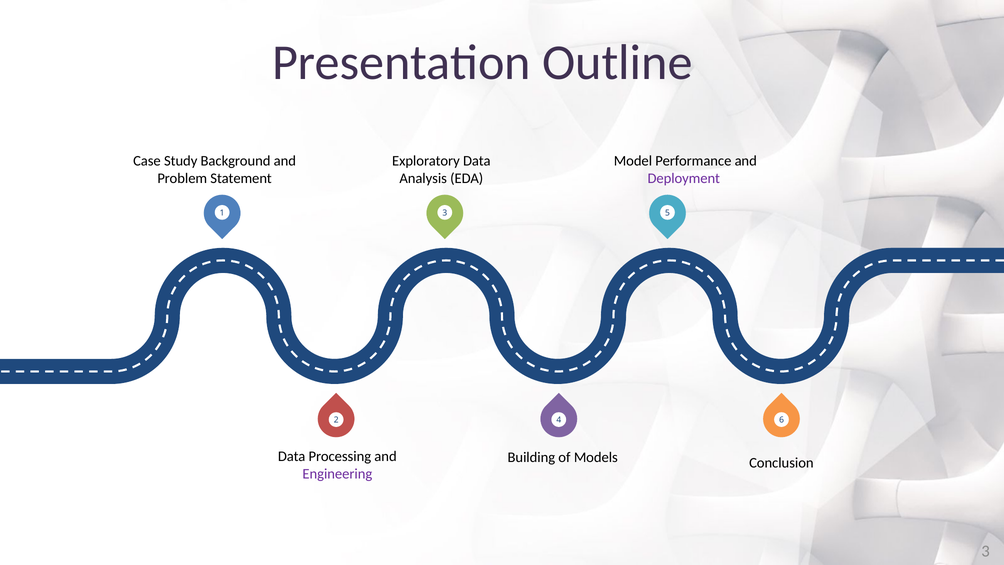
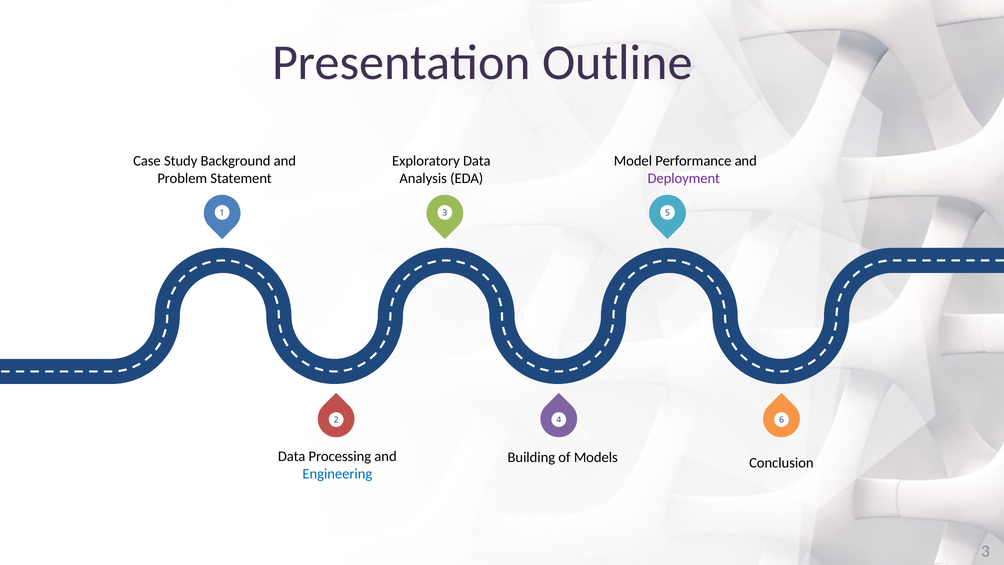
Engineering colour: purple -> blue (337, 474)
